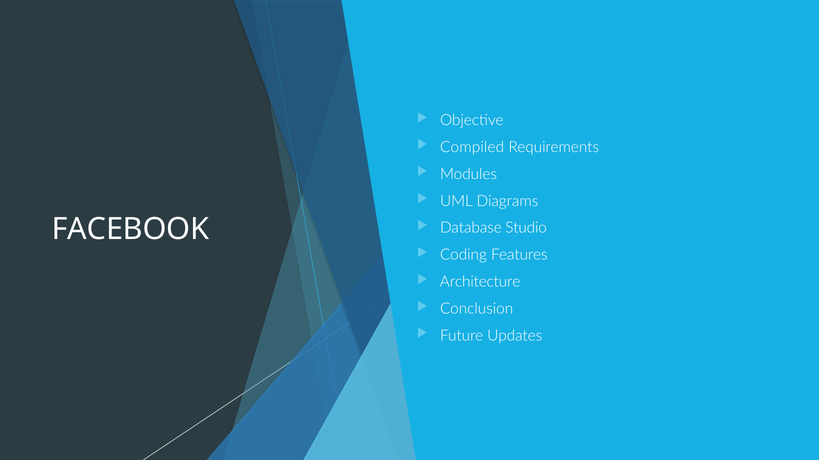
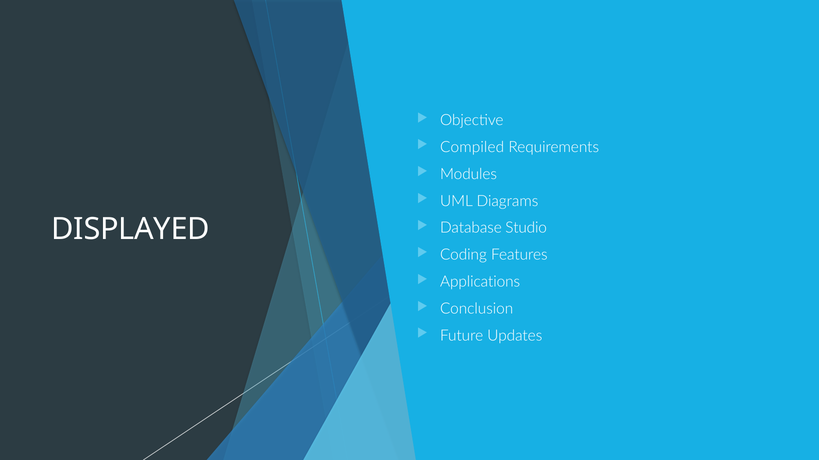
FACEBOOK: FACEBOOK -> DISPLAYED (131, 229)
Architecture: Architecture -> Applications (480, 282)
